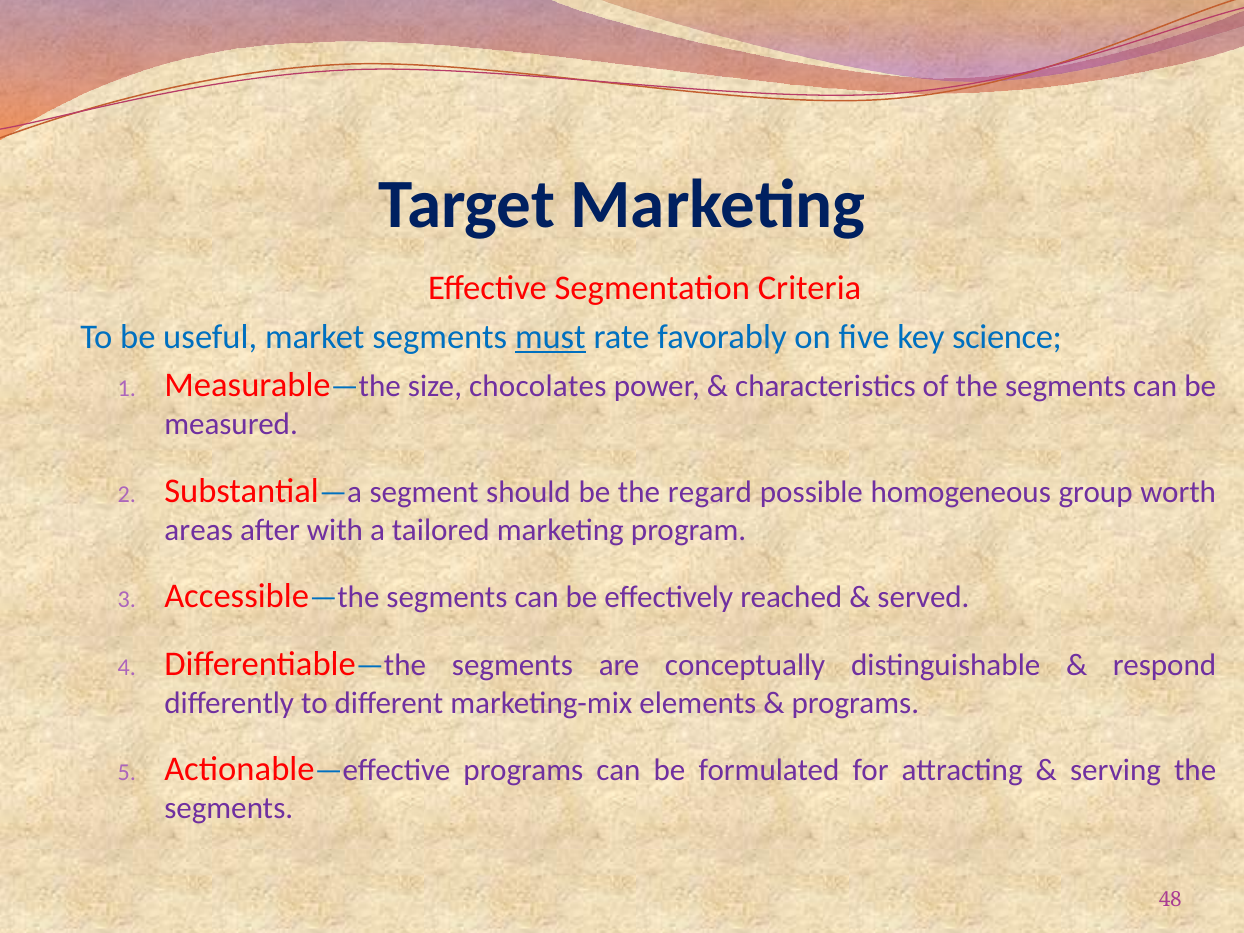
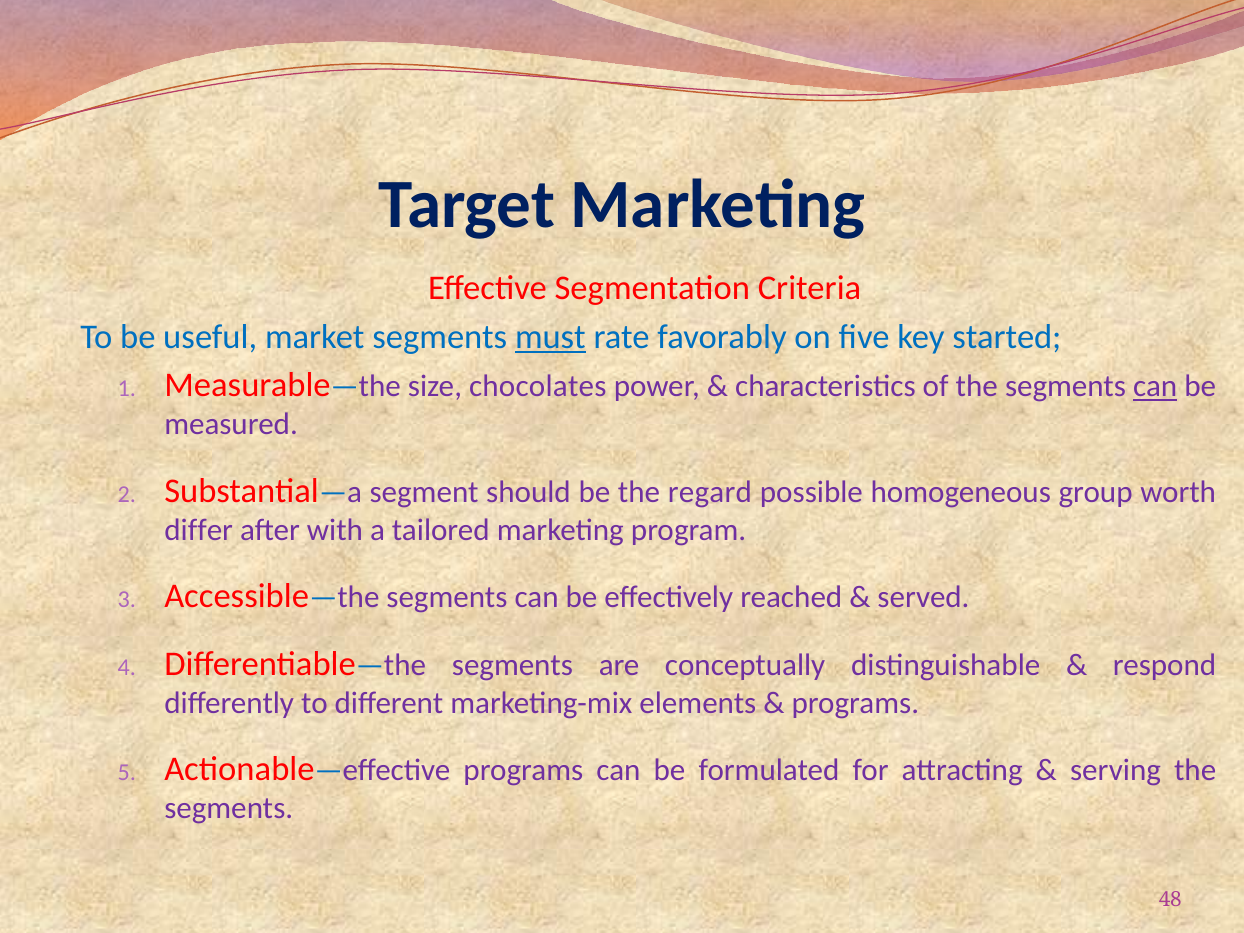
science: science -> started (1007, 337)
can underline: none -> present (1155, 387)
areas: areas -> differ (199, 530)
